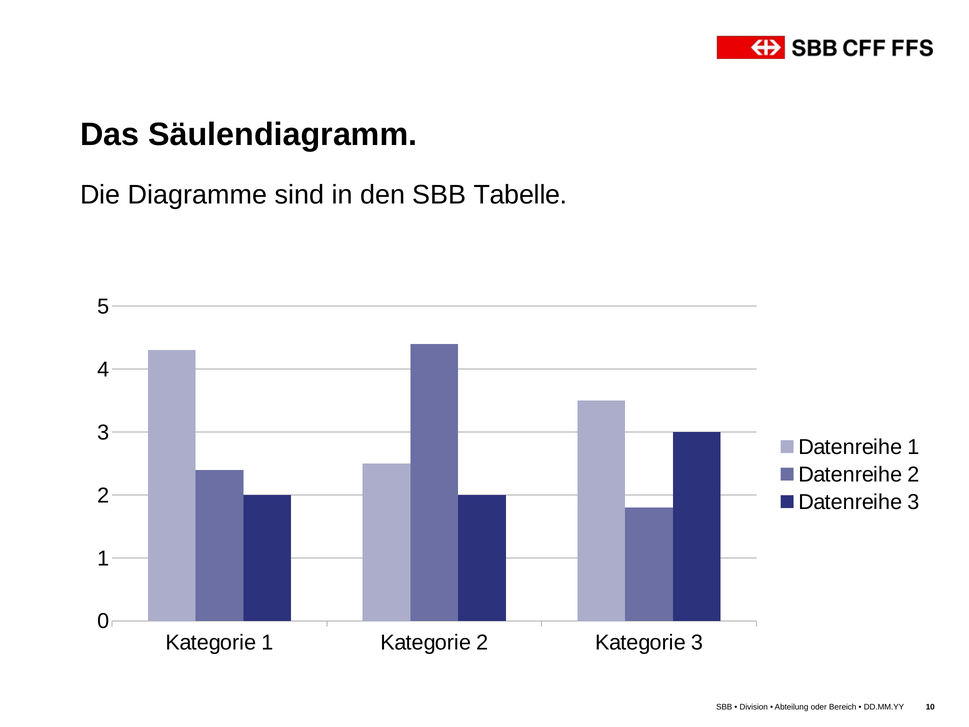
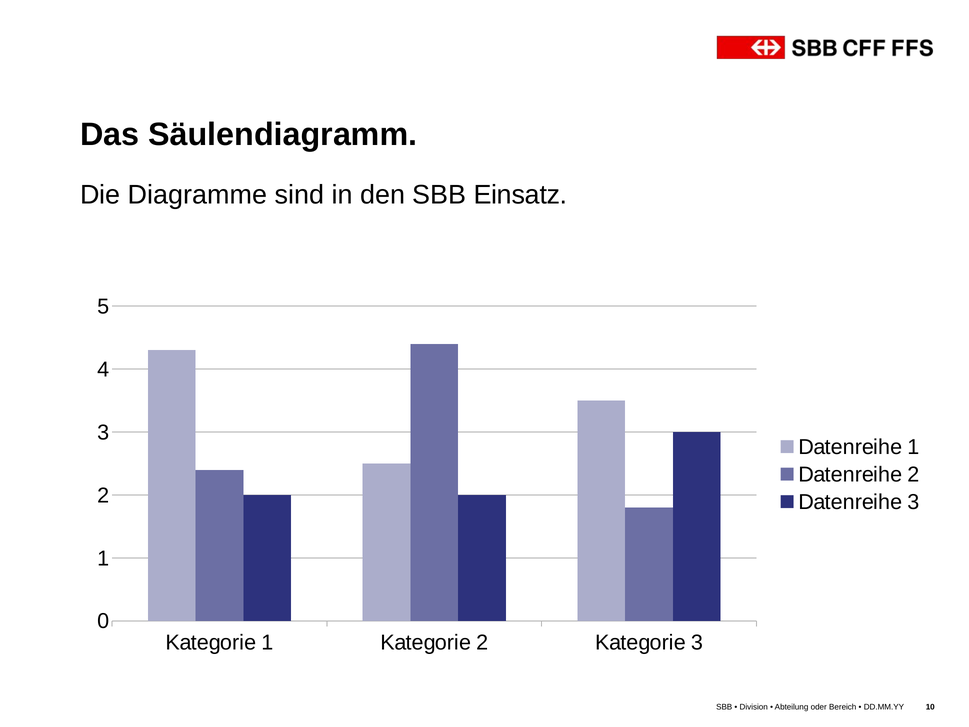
Tabelle: Tabelle -> Einsatz (521, 195)
